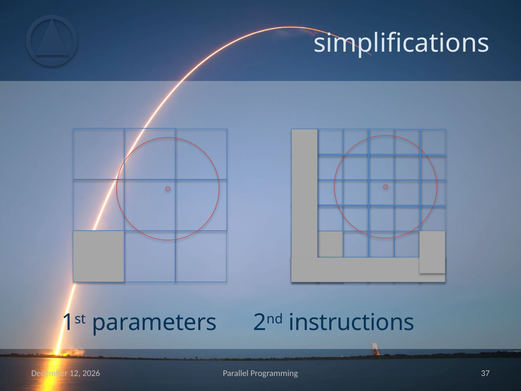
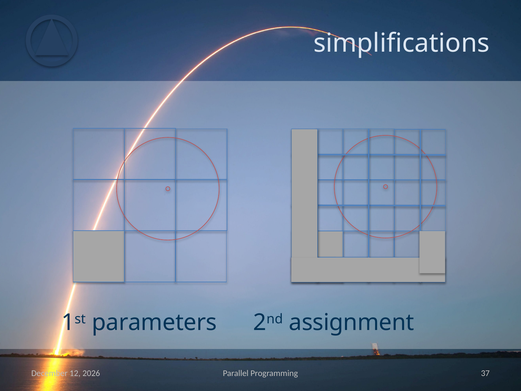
instructions: instructions -> assignment (352, 322)
